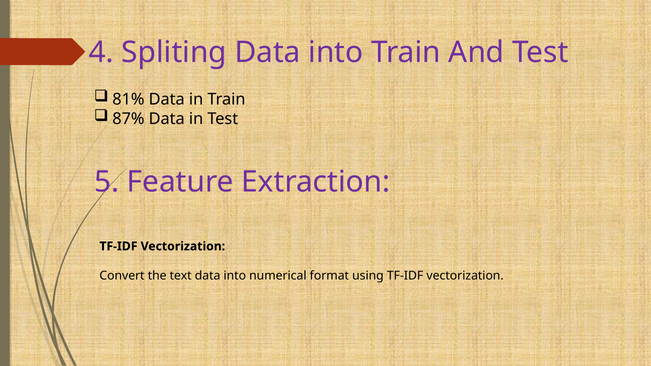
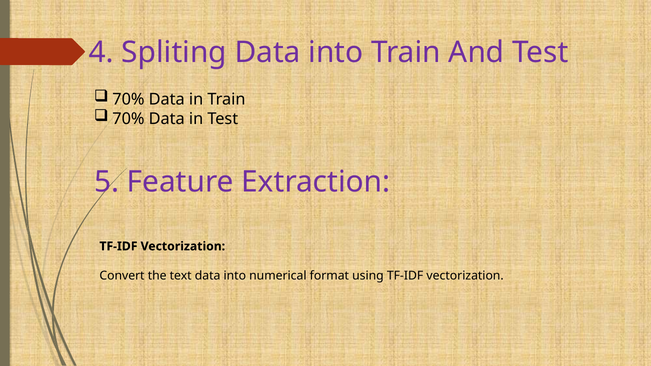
81%: 81% -> 70% (128, 99)
87%: 87% -> 70% (128, 119)
